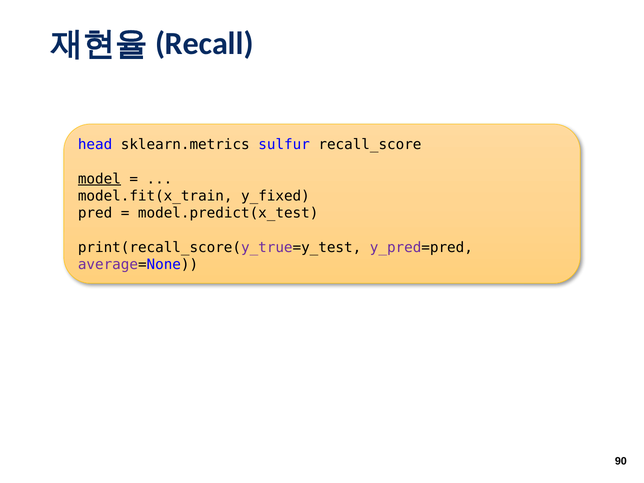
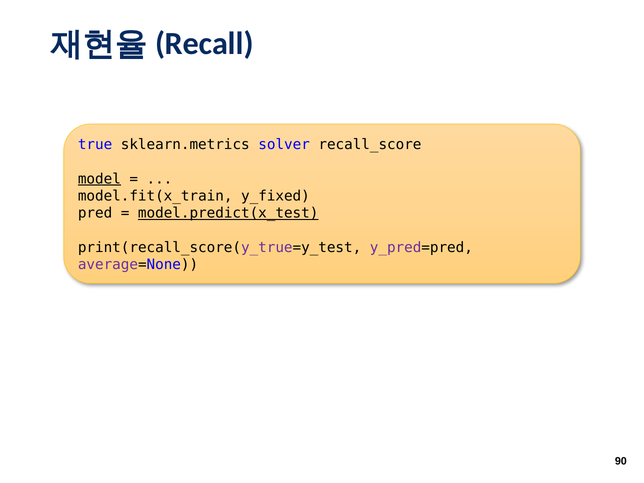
head: head -> true (95, 145)
sulfur: sulfur -> solver (284, 145)
model.predict(x_test underline: none -> present (228, 213)
